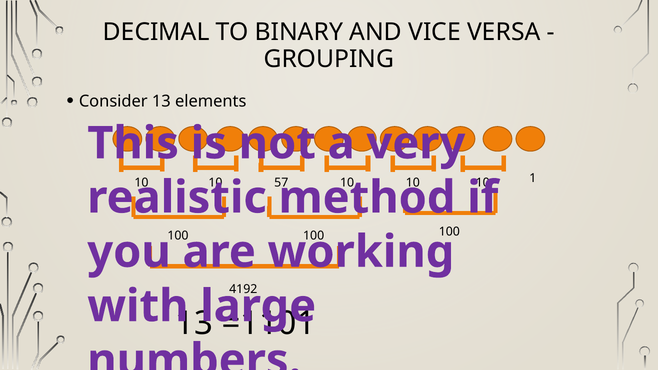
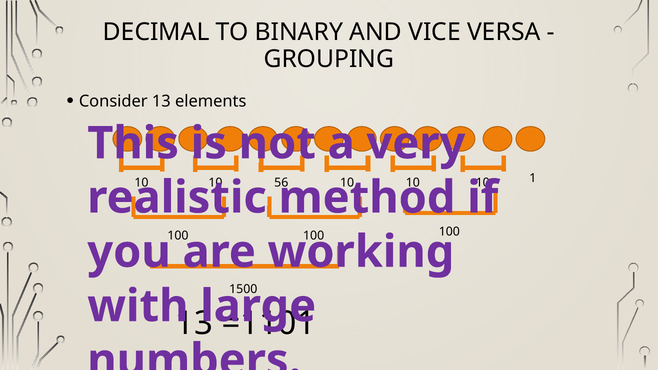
57: 57 -> 56 (281, 183)
4192: 4192 -> 1500 (243, 289)
